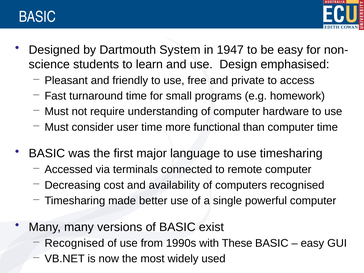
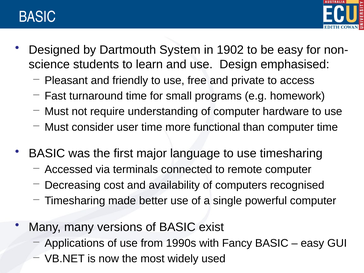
1947: 1947 -> 1902 (230, 50)
Recognised: Recognised -> Applications (74, 243)
These: These -> Fancy (237, 243)
